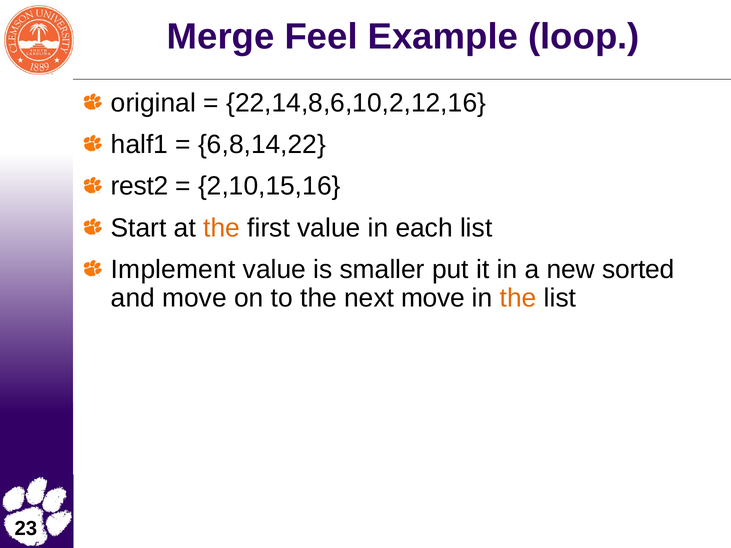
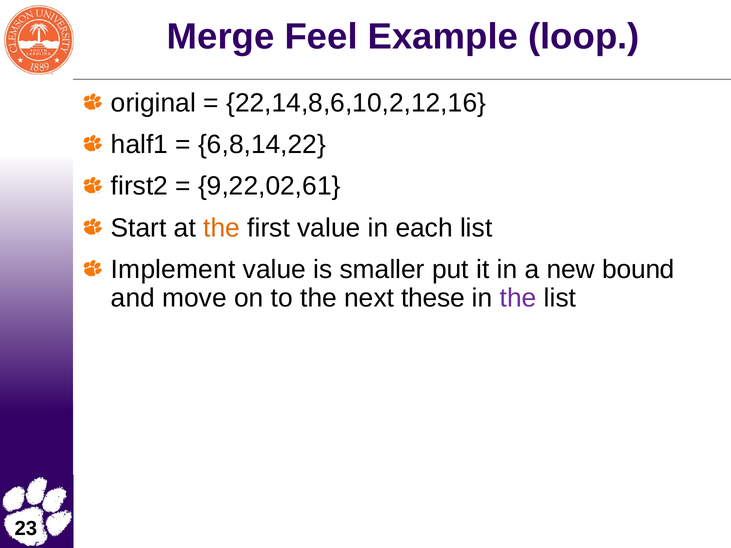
rest2: rest2 -> first2 (139, 186)
2,10,15,16: 2,10,15,16 -> 9,22,02,61 (269, 186)
sorted: sorted -> bound (638, 270)
next move: move -> these (433, 298)
the colour: orange -> purple (518, 298)
